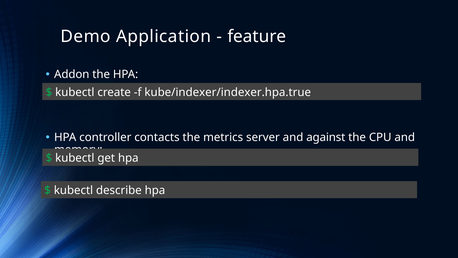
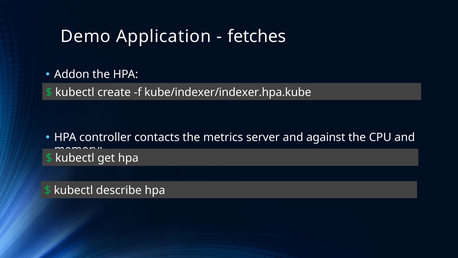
feature: feature -> fetches (257, 37)
kube/indexer/indexer.hpa.true: kube/indexer/indexer.hpa.true -> kube/indexer/indexer.hpa.kube (228, 92)
